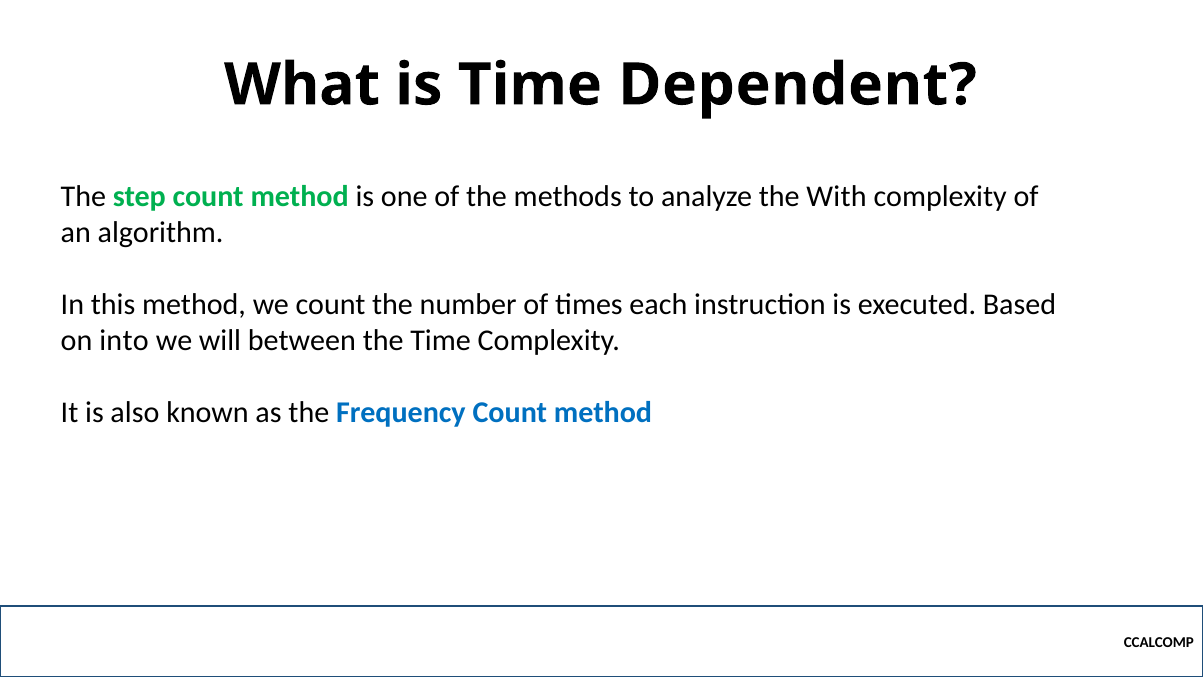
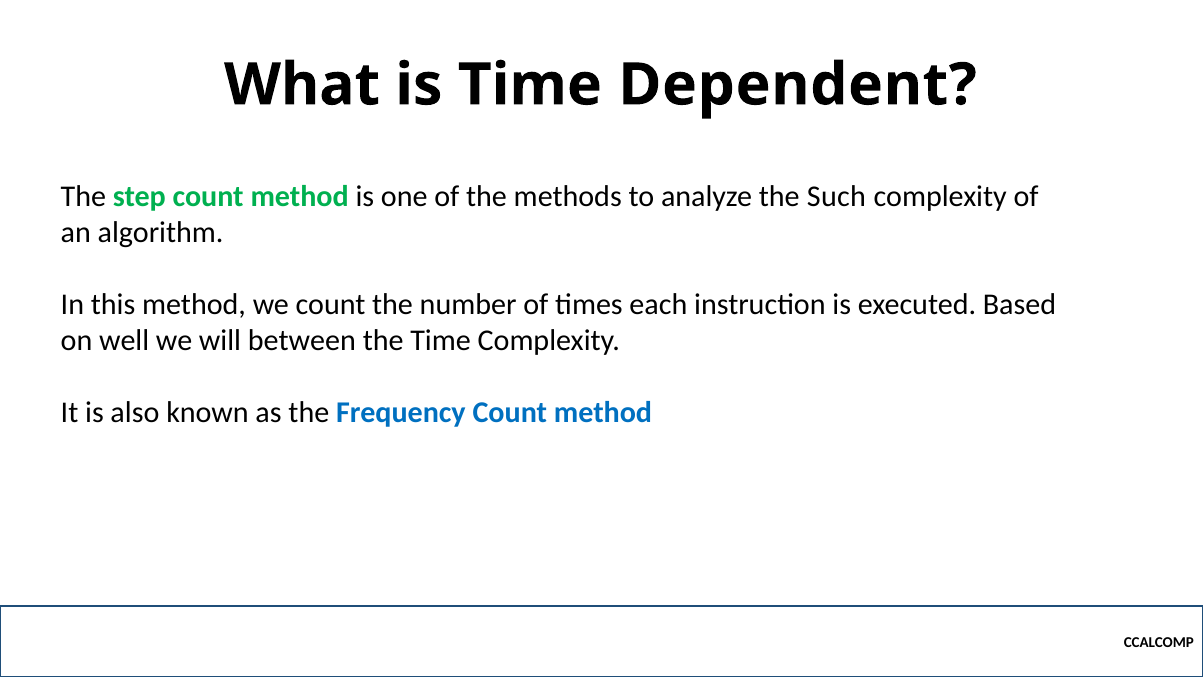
With: With -> Such (836, 196)
into: into -> well (124, 340)
